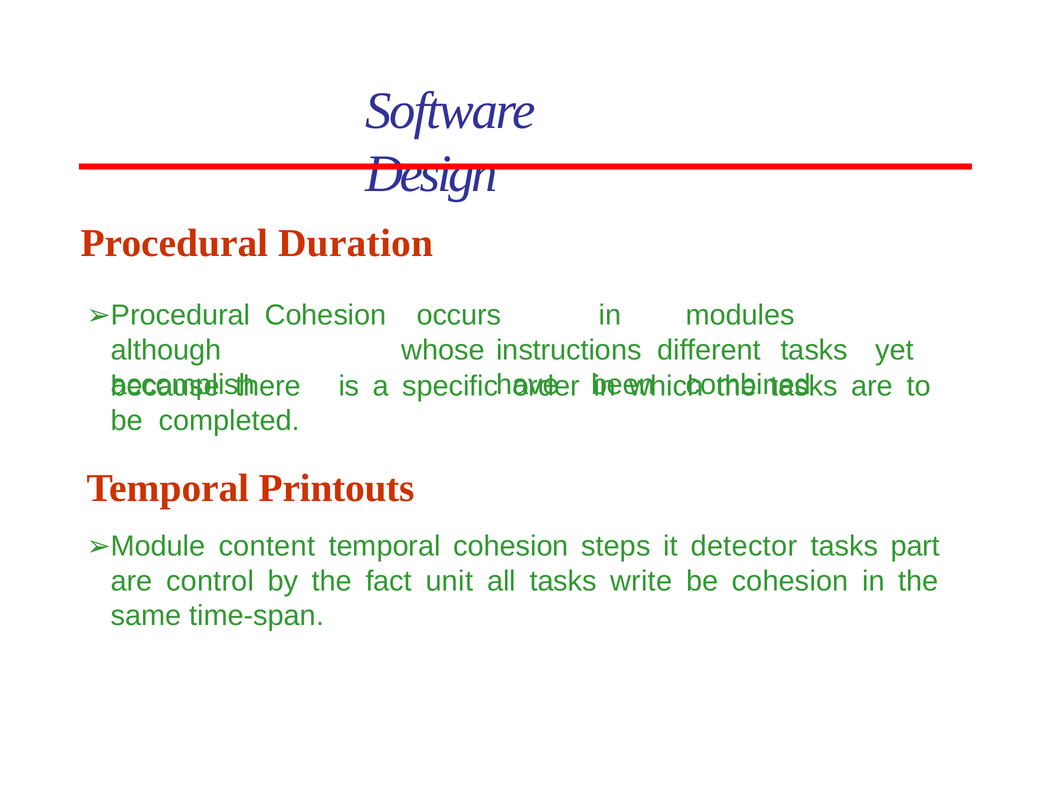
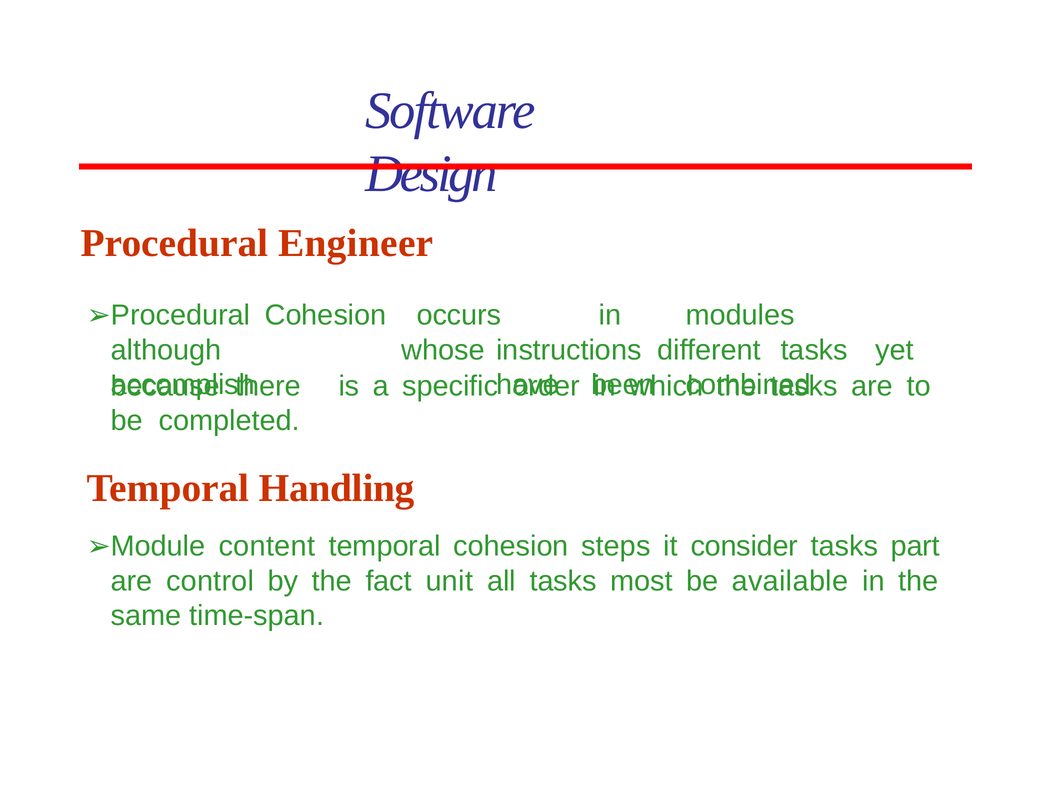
Duration: Duration -> Engineer (356, 243)
Printouts: Printouts -> Handling (337, 488)
detector: detector -> consider (744, 546)
write: write -> most (641, 581)
be cohesion: cohesion -> available (790, 581)
